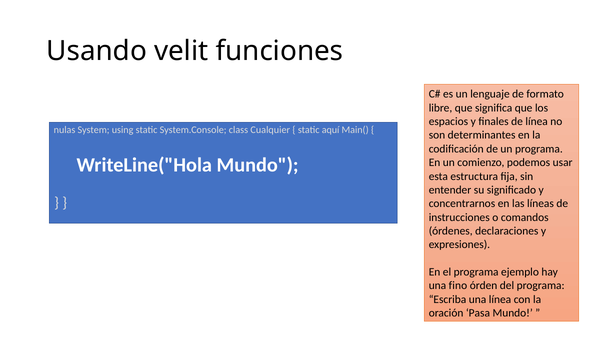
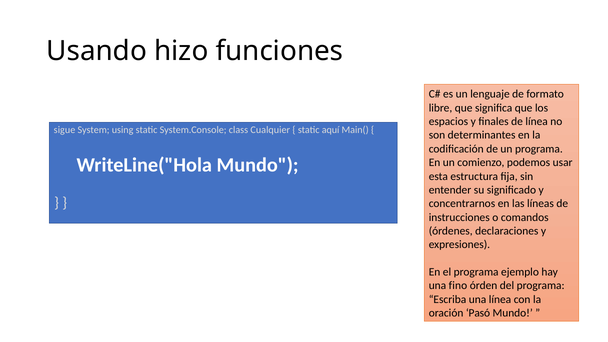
velit: velit -> hizo (181, 51)
nulas: nulas -> sigue (65, 130)
Pasa: Pasa -> Pasó (478, 313)
